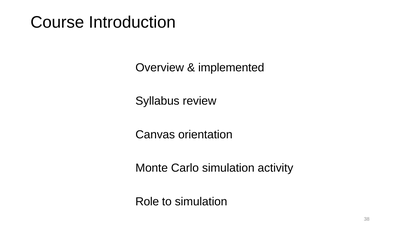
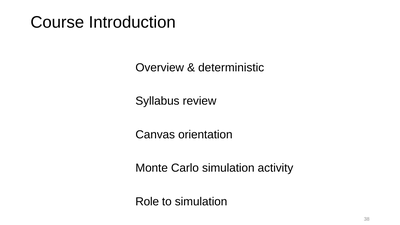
implemented: implemented -> deterministic (231, 68)
